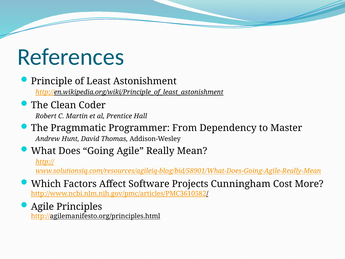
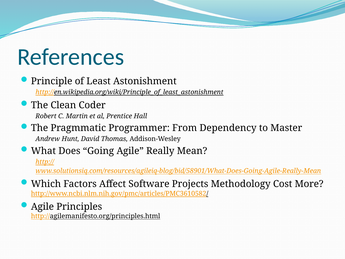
Cunningham: Cunningham -> Methodology (241, 184)
